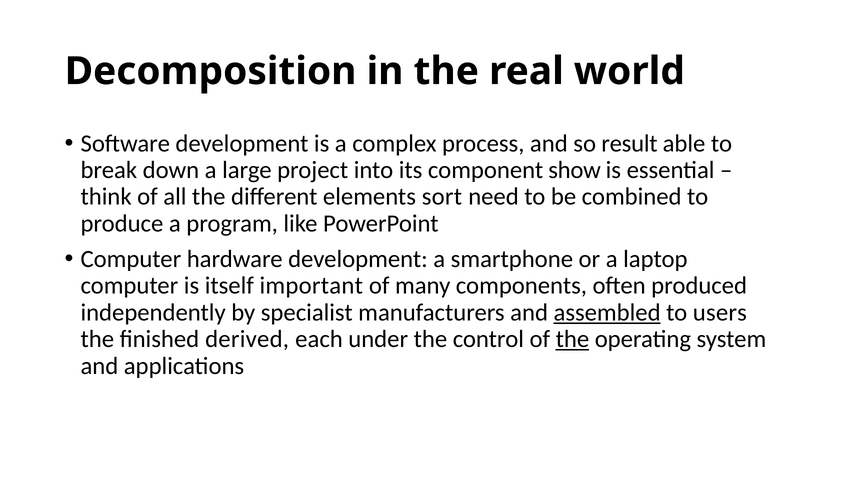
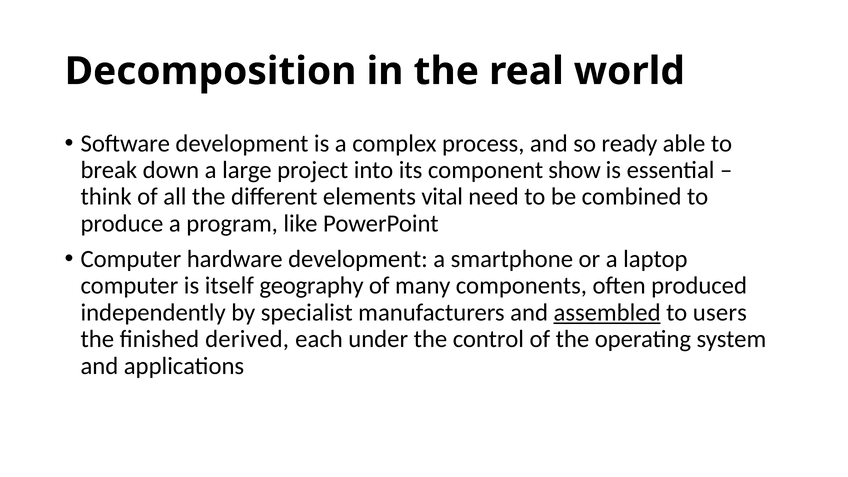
result: result -> ready (629, 143)
sort: sort -> vital (442, 197)
important: important -> geography (311, 286)
the underline: present -> none (572, 339)
